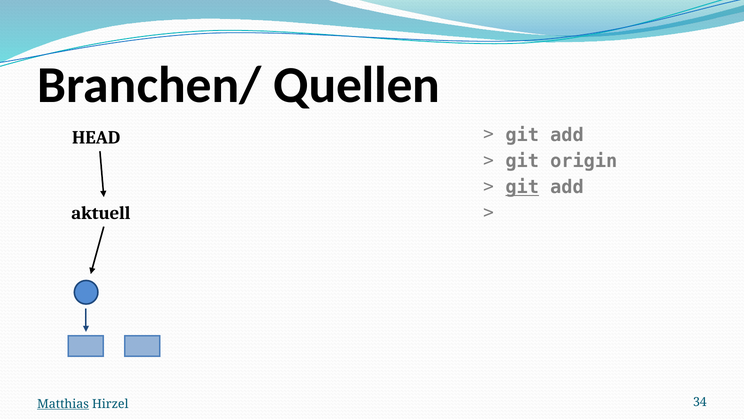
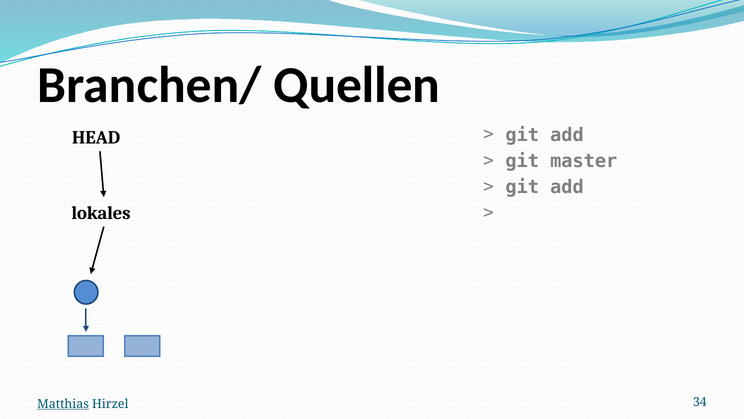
origin: origin -> master (584, 161)
git underline: present -> none (522, 187)
aktuell: aktuell -> lokales (101, 213)
